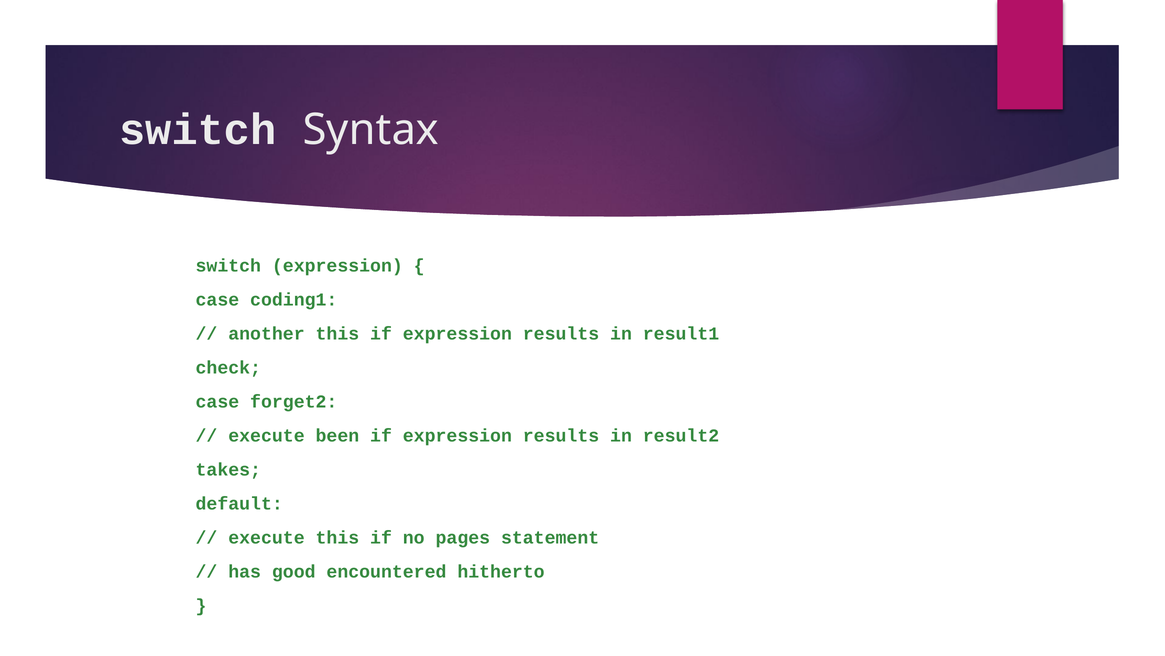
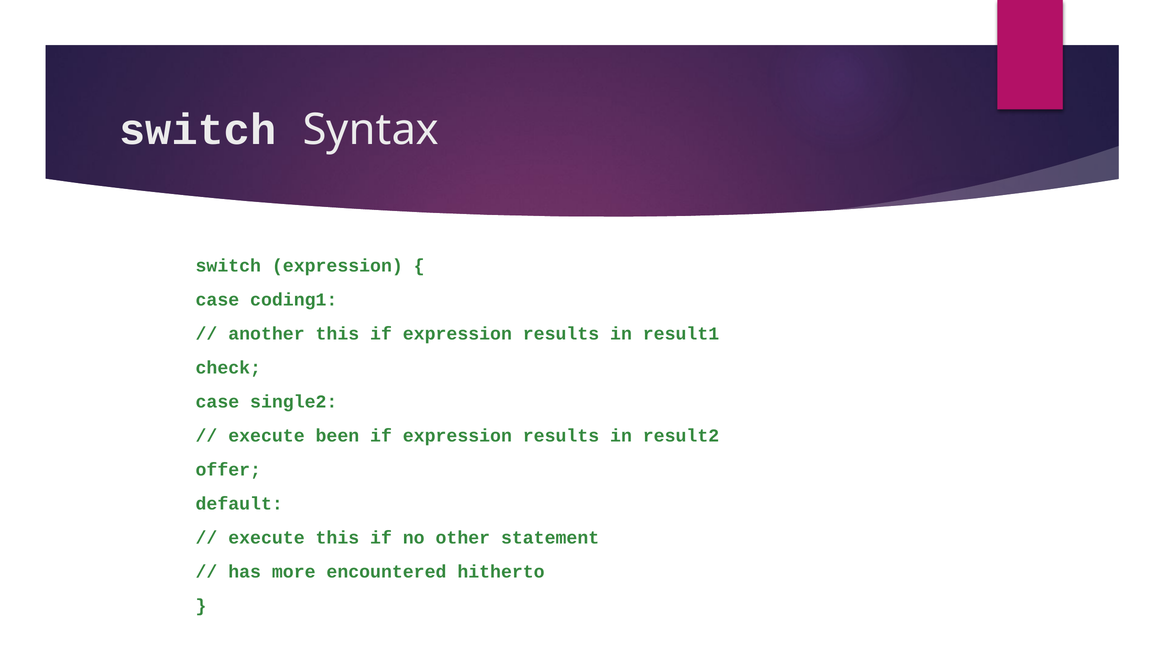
forget2: forget2 -> single2 (294, 401)
takes: takes -> offer (228, 469)
pages: pages -> other (463, 537)
good: good -> more (294, 571)
